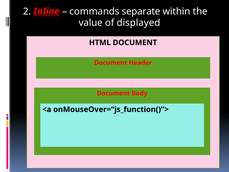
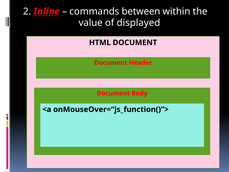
separate: separate -> between (141, 11)
